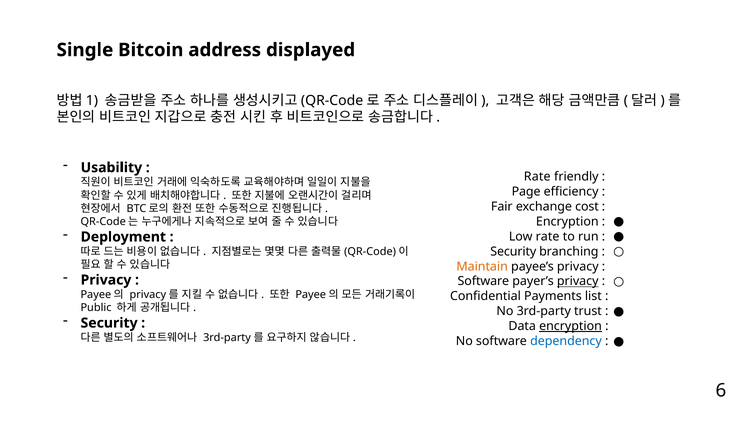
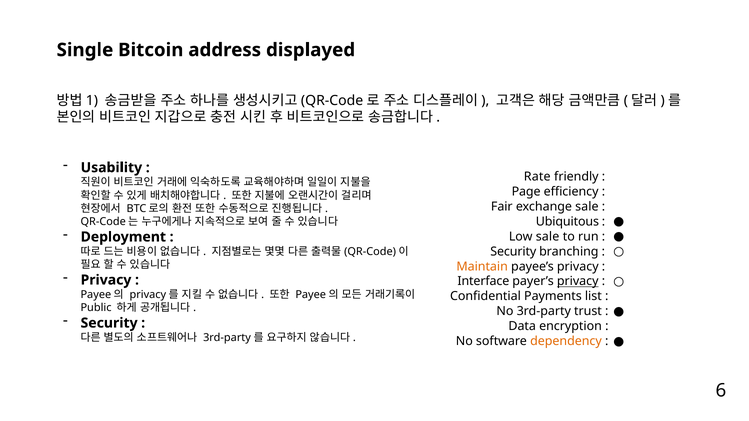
exchange cost: cost -> sale (587, 207)
Encryption: Encryption -> Ubiquitous (567, 222)
Low rate: rate -> sale (548, 237)
Software: Software -> Interface (483, 282)
encryption underline: present -> none (571, 326)
dependency colour: blue -> orange (566, 341)
